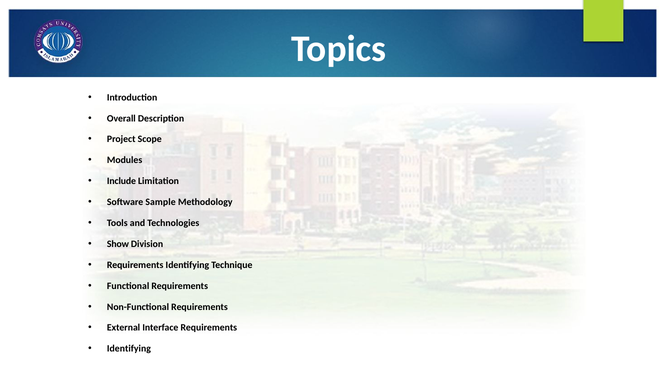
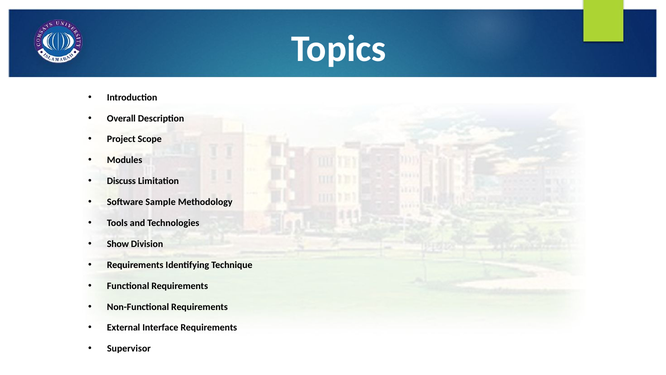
Include: Include -> Discuss (121, 181)
Identifying: Identifying -> Supervisor (129, 348)
